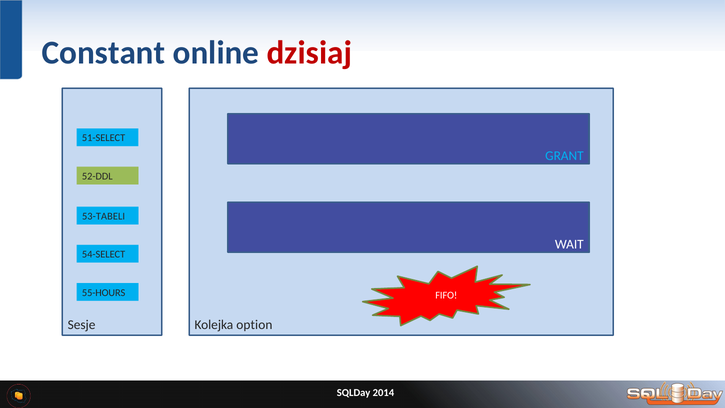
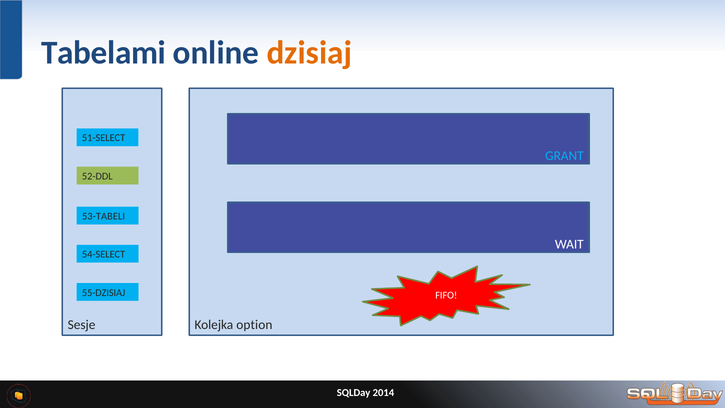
Constant: Constant -> Tabelami (104, 53)
dzisiaj colour: red -> orange (309, 53)
55-HOURS: 55-HOURS -> 55-DZISIAJ (104, 293)
